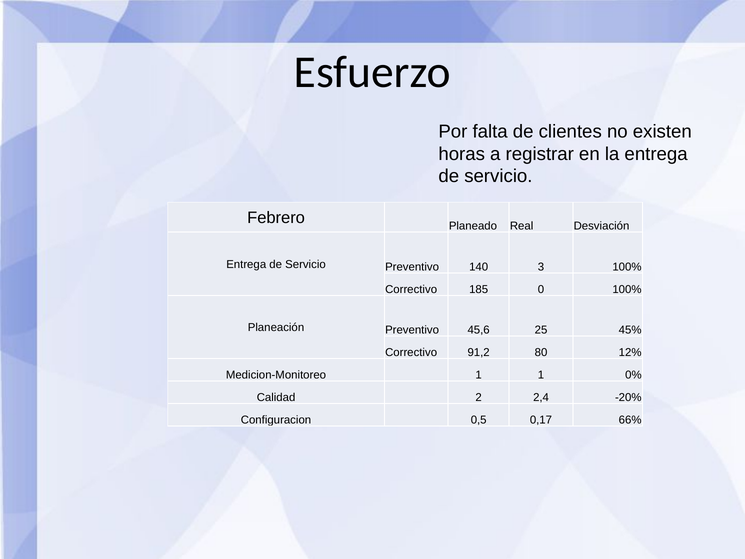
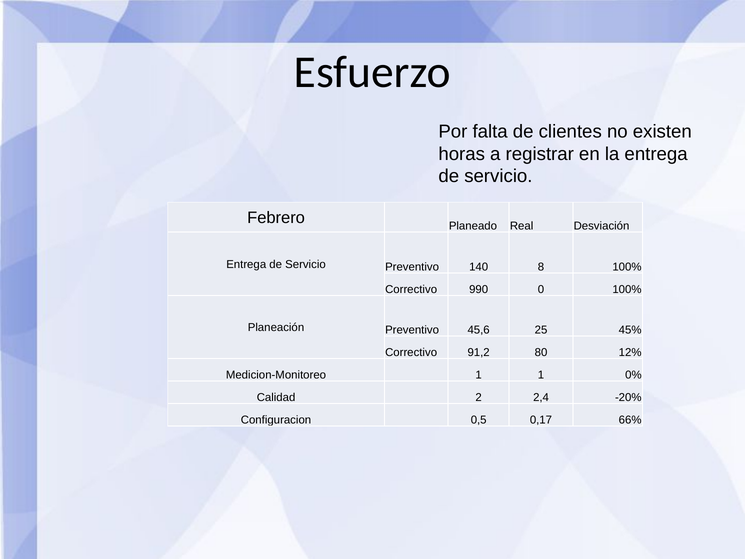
3: 3 -> 8 (541, 267)
185: 185 -> 990 (479, 289)
